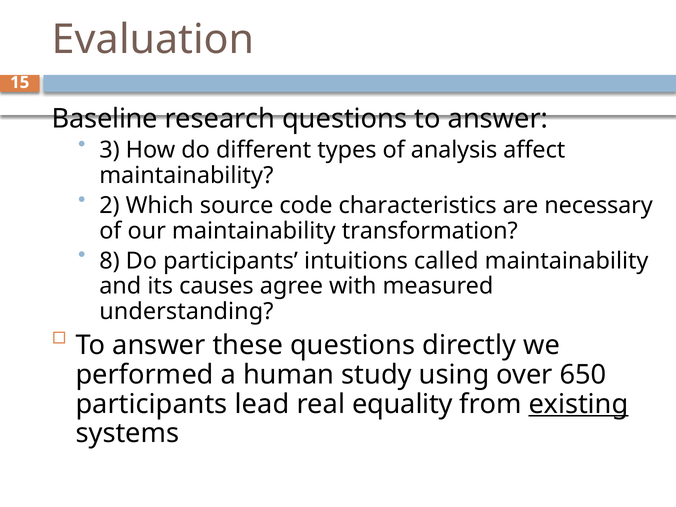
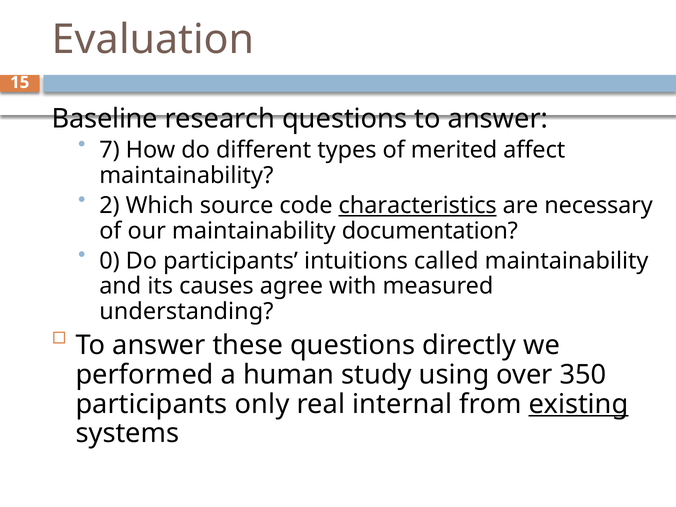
3: 3 -> 7 (109, 150)
analysis: analysis -> merited (454, 150)
characteristics underline: none -> present (418, 206)
transformation: transformation -> documentation (430, 231)
8: 8 -> 0 (109, 261)
650: 650 -> 350 (583, 375)
lead: lead -> only (262, 404)
equality: equality -> internal (402, 404)
